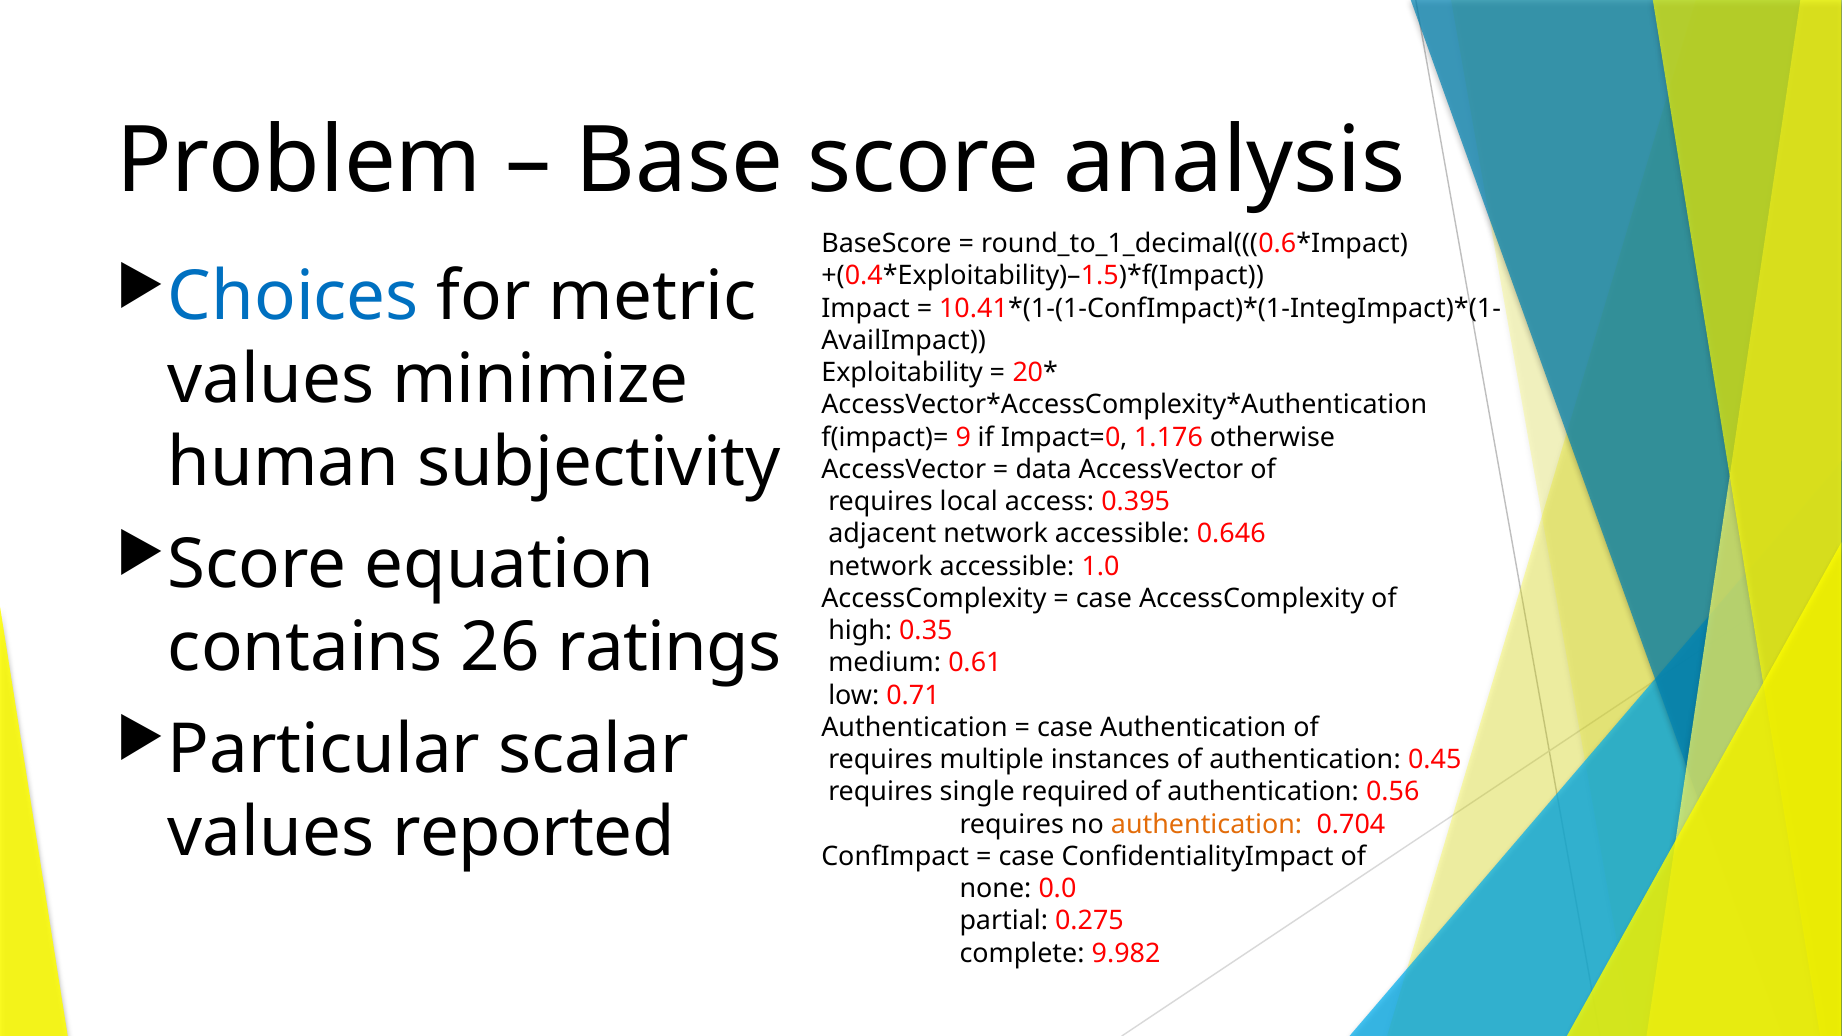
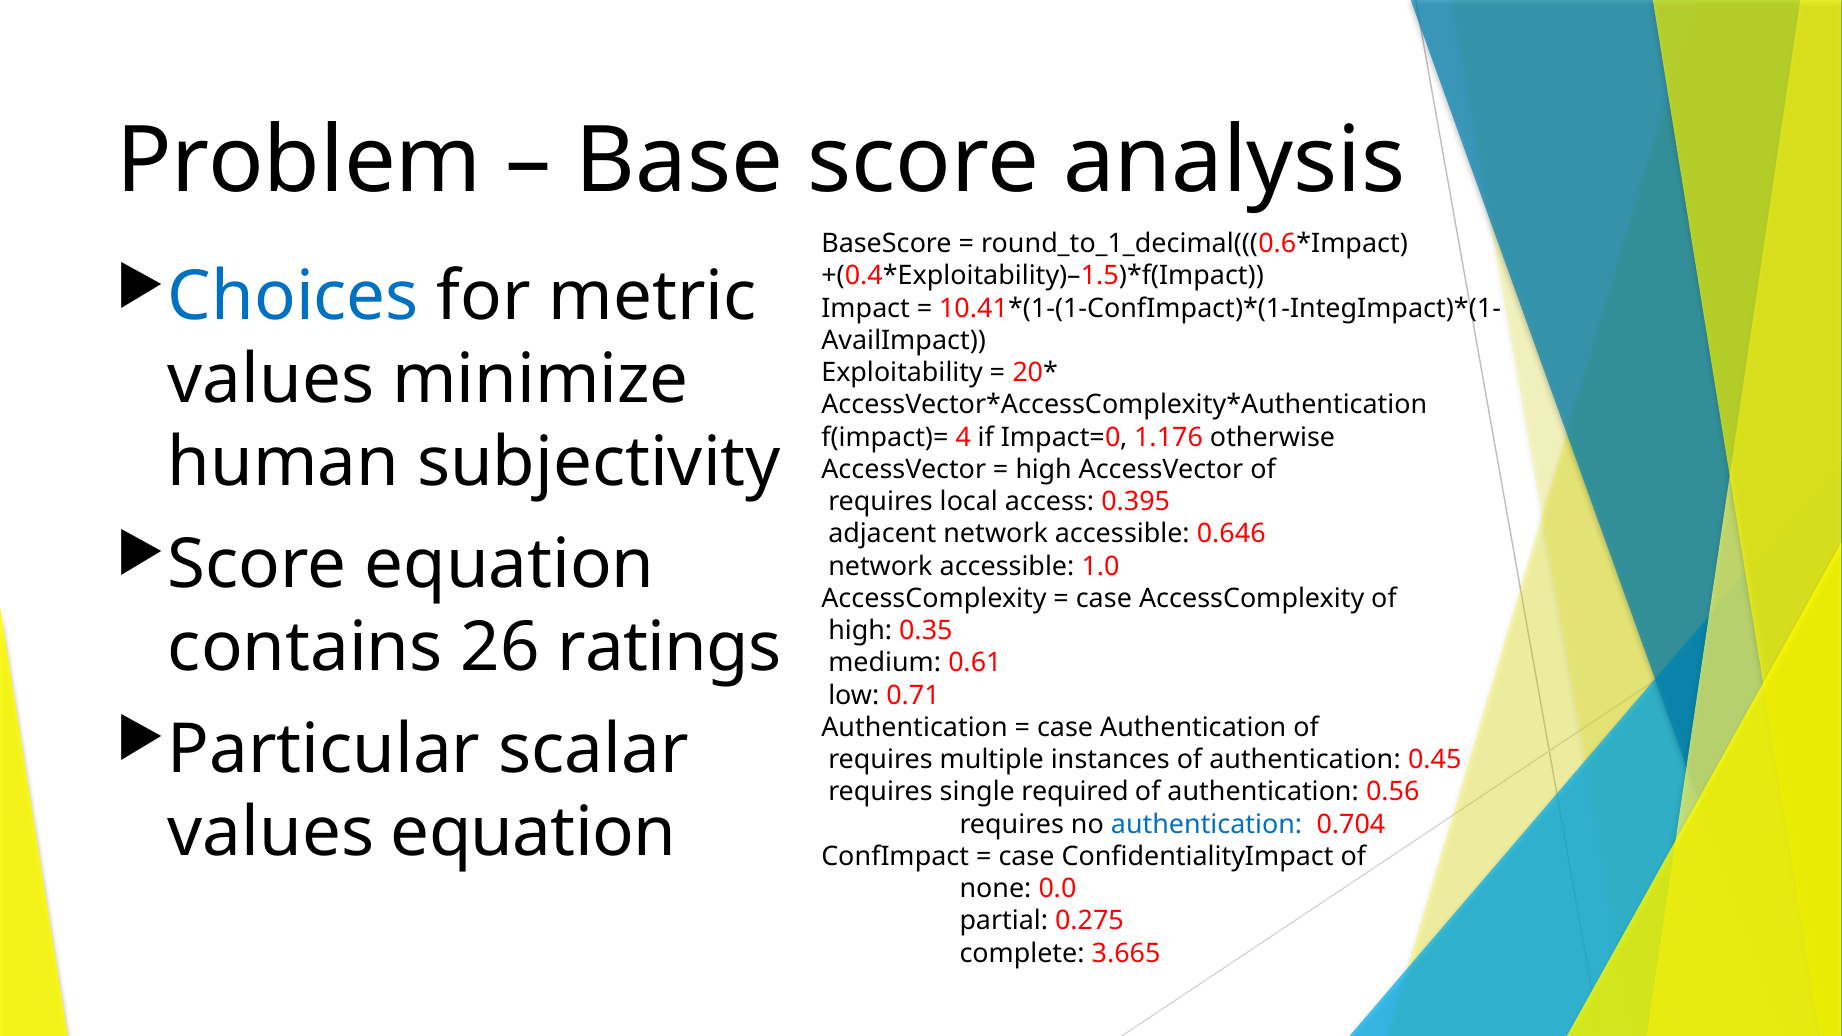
9: 9 -> 4 (963, 437)
data: data -> high (1044, 470)
values reported: reported -> equation (533, 832)
authentication colour: orange -> blue (1207, 824)
9.982: 9.982 -> 3.665 (1126, 953)
